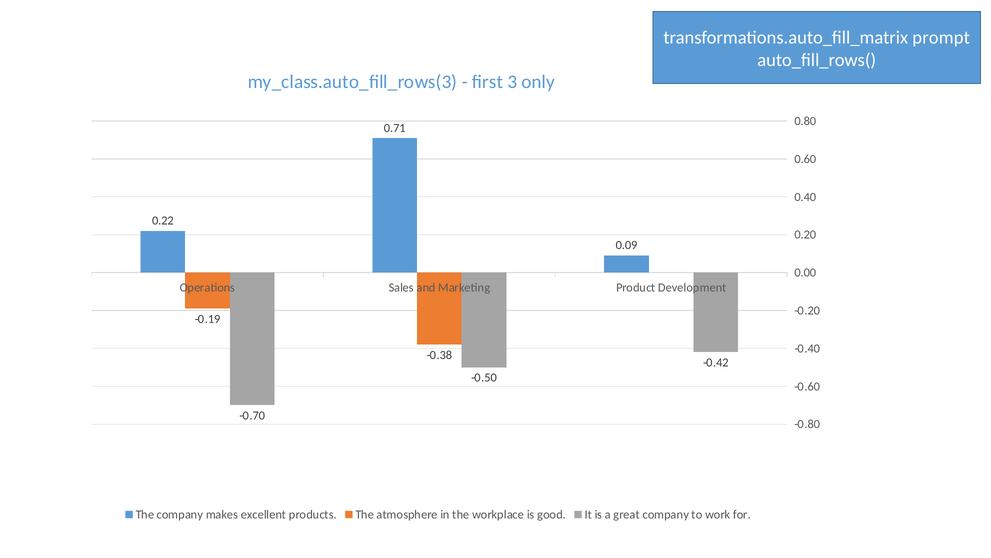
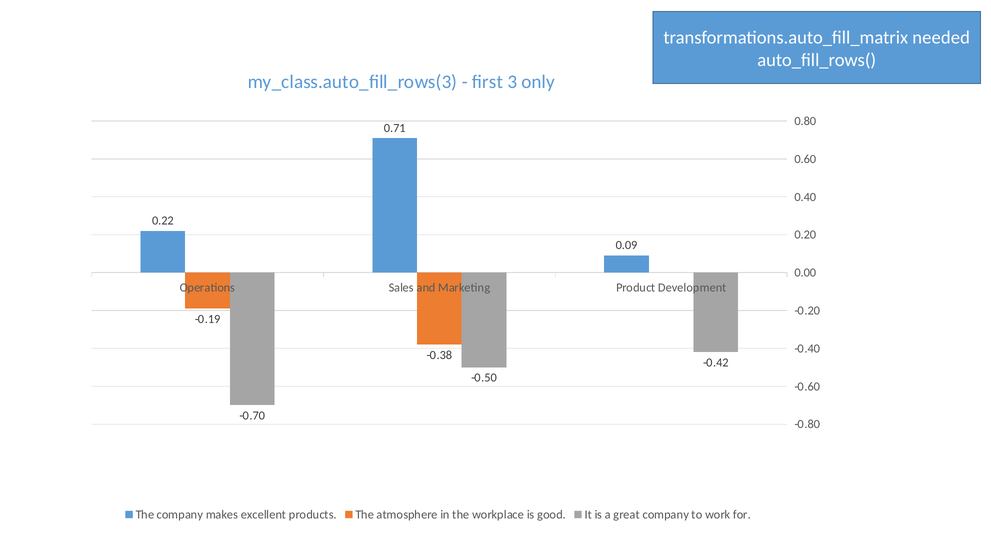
prompt: prompt -> needed (941, 38)
